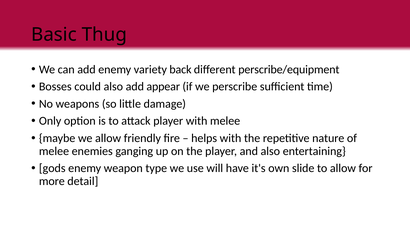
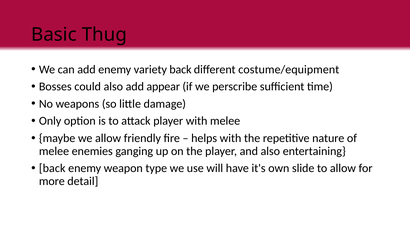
perscribe/equipment: perscribe/equipment -> costume/equipment (289, 69)
gods: gods -> back (52, 168)
